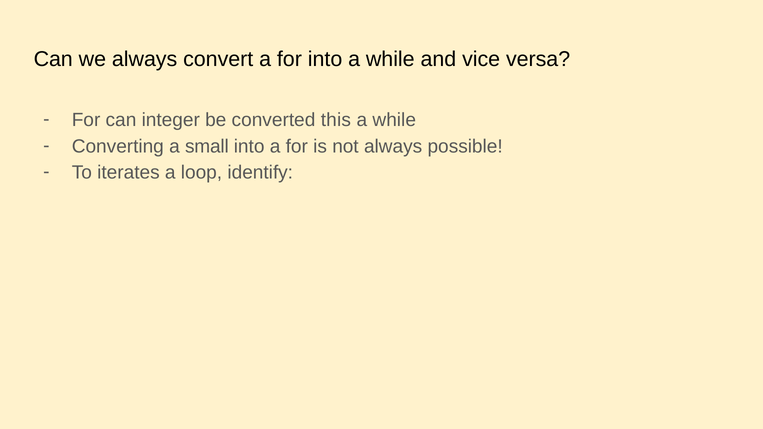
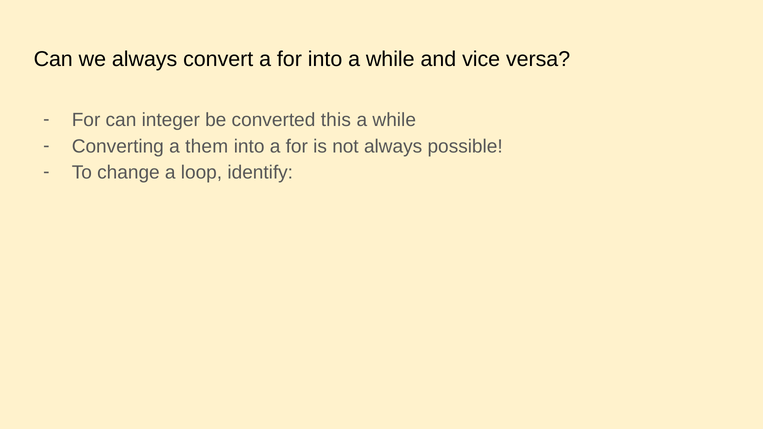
small: small -> them (207, 146)
iterates: iterates -> change (128, 173)
